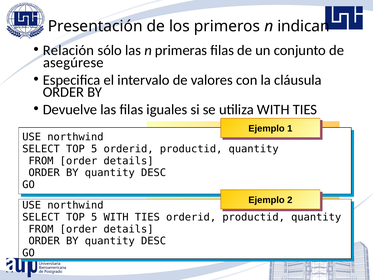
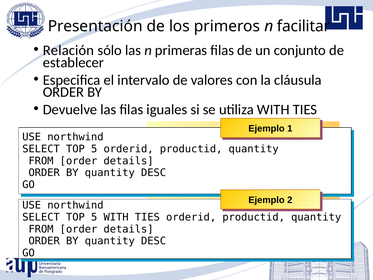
indican: indican -> facilitar (303, 26)
asegúrese: asegúrese -> establecer (73, 63)
